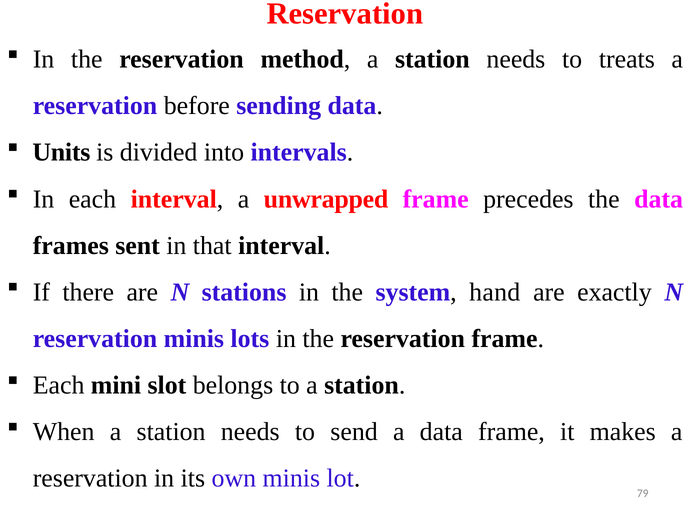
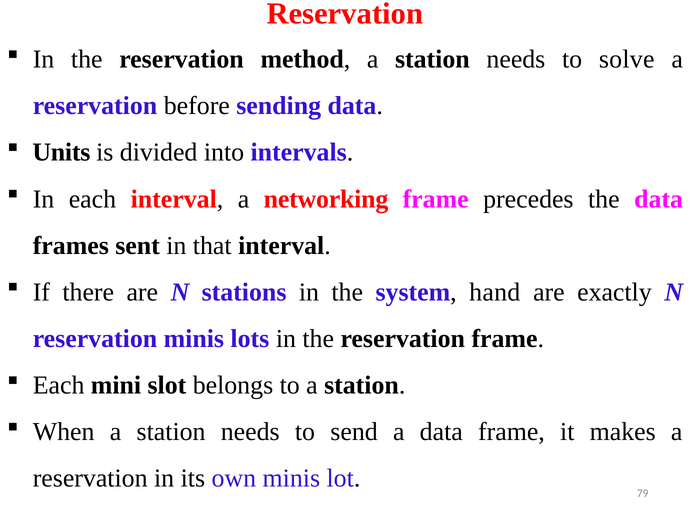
treats: treats -> solve (627, 59)
unwrapped: unwrapped -> networking (326, 199)
